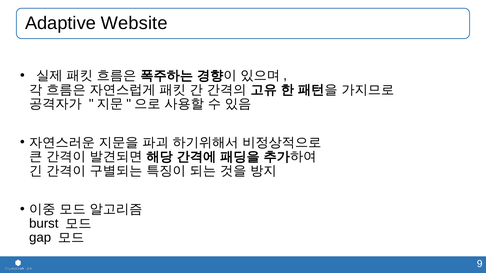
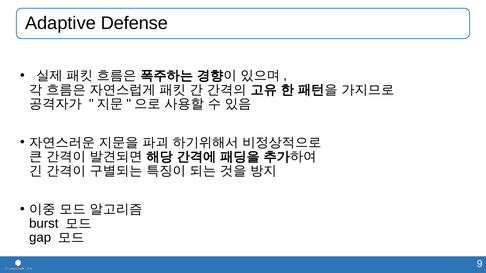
Website: Website -> Defense (134, 23)
